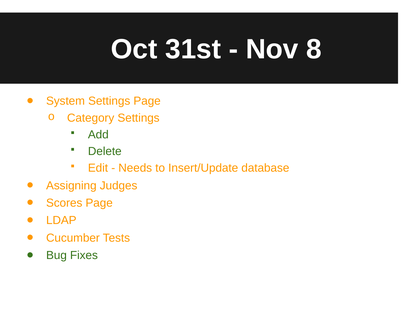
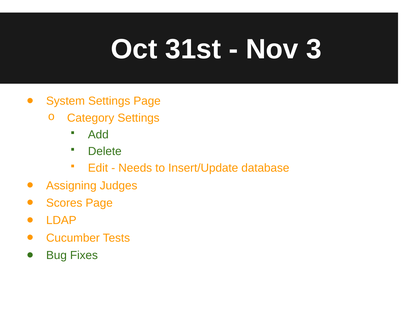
8: 8 -> 3 (314, 49)
